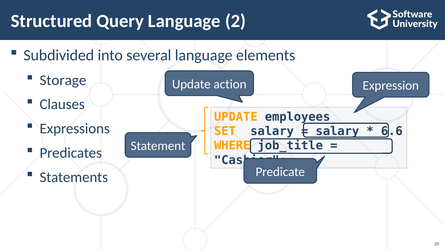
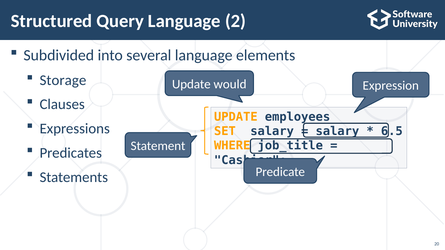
action: action -> would (230, 84)
6.6: 6.6 -> 6.5 (392, 131)
